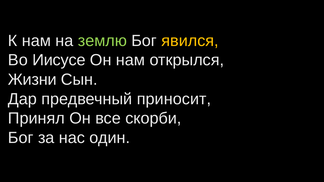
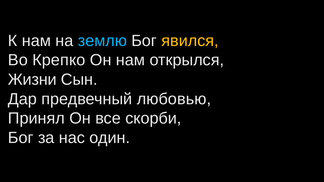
землю colour: light green -> light blue (102, 41)
Иисусе: Иисусе -> Крепко (59, 60)
приносит: приносит -> любовью (174, 99)
